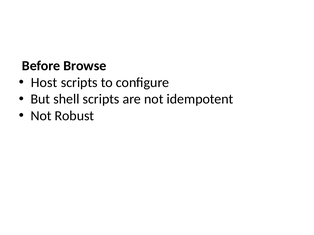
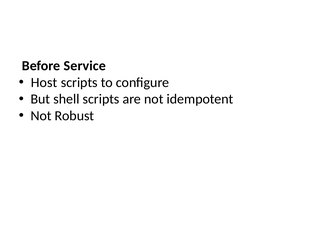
Browse: Browse -> Service (85, 66)
